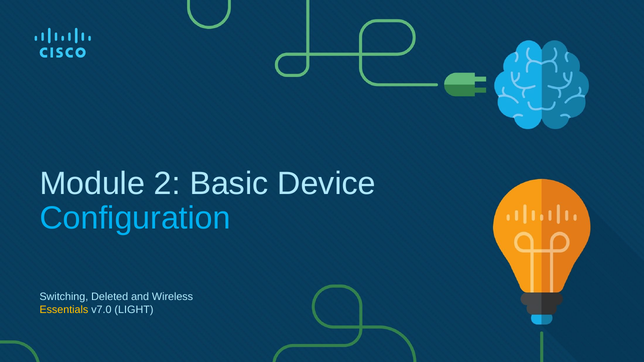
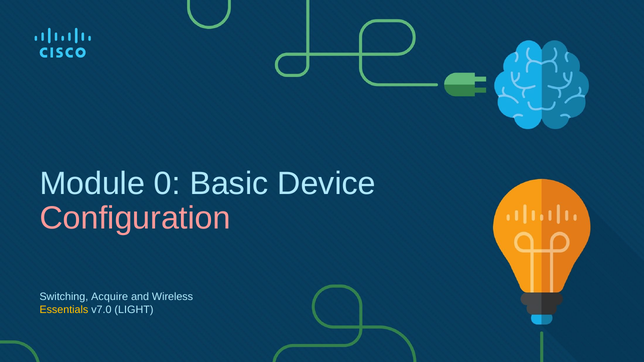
2: 2 -> 0 (167, 184)
Configuration colour: light blue -> pink (135, 218)
Deleted: Deleted -> Acquire (110, 297)
